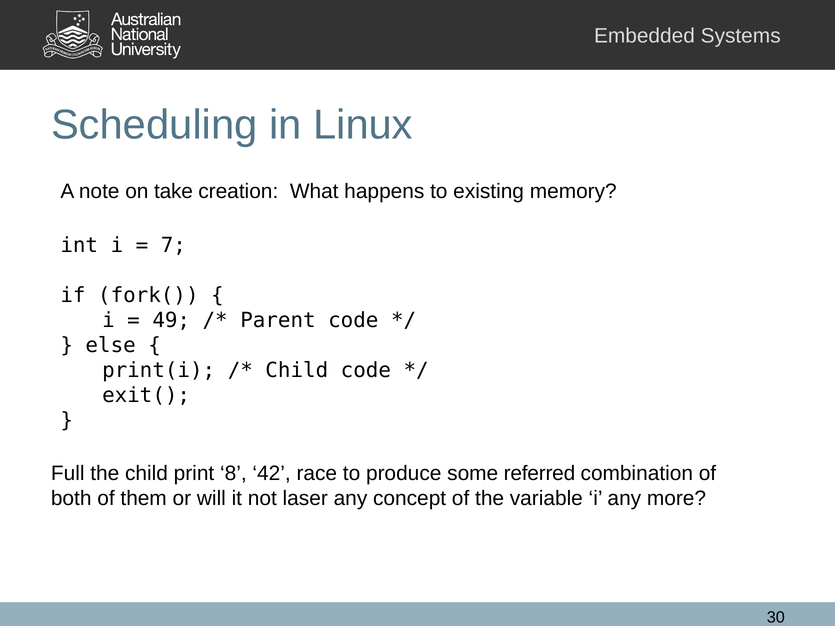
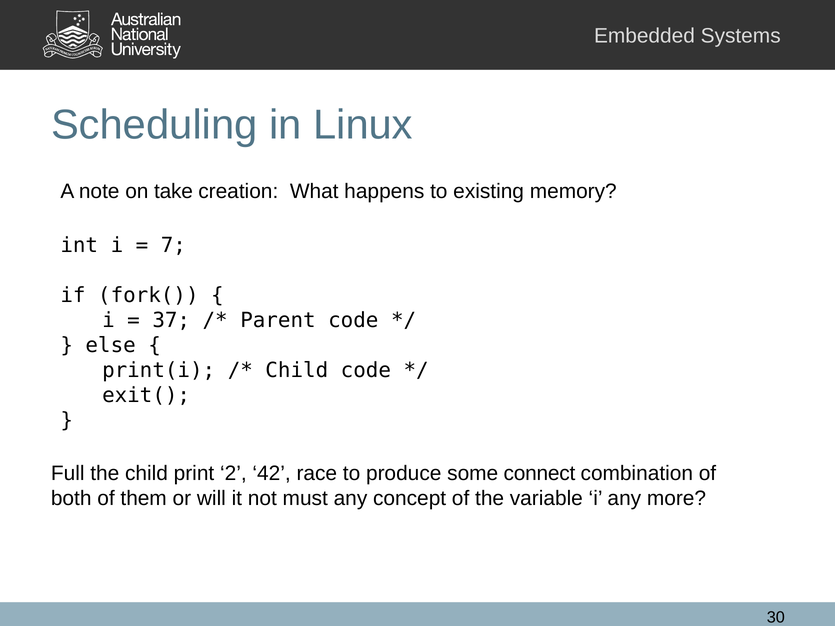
49: 49 -> 37 (171, 321)
8: 8 -> 2 (233, 474)
referred: referred -> connect (539, 474)
laser: laser -> must (305, 499)
